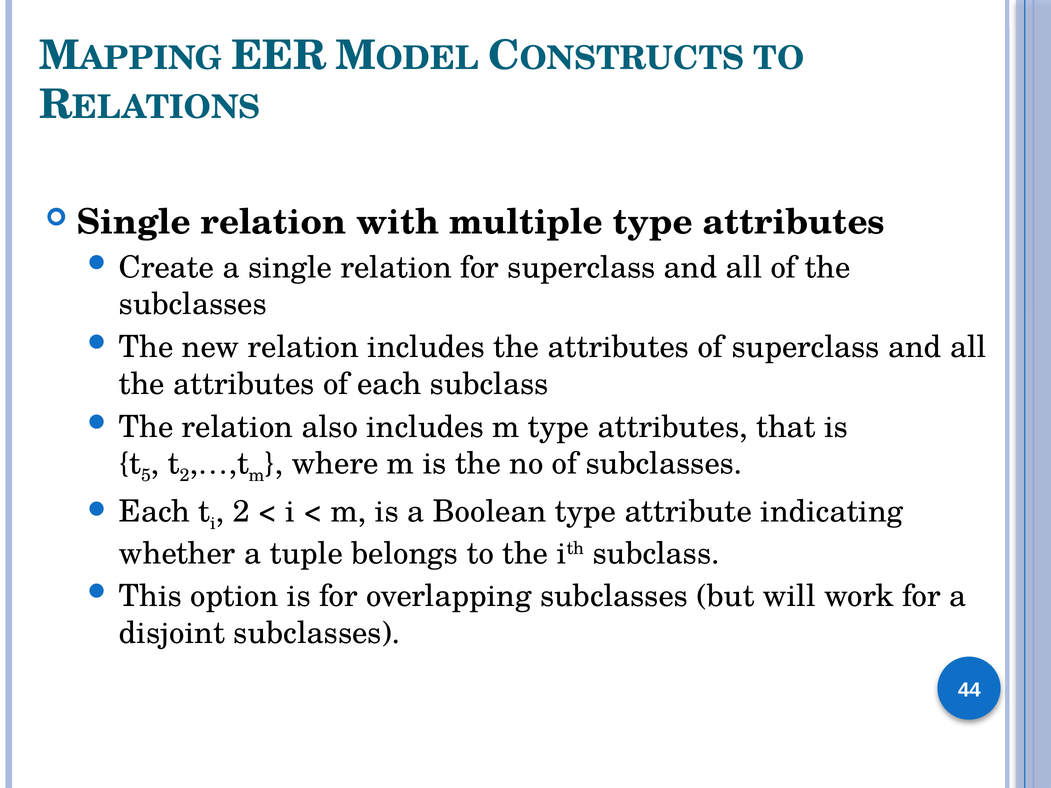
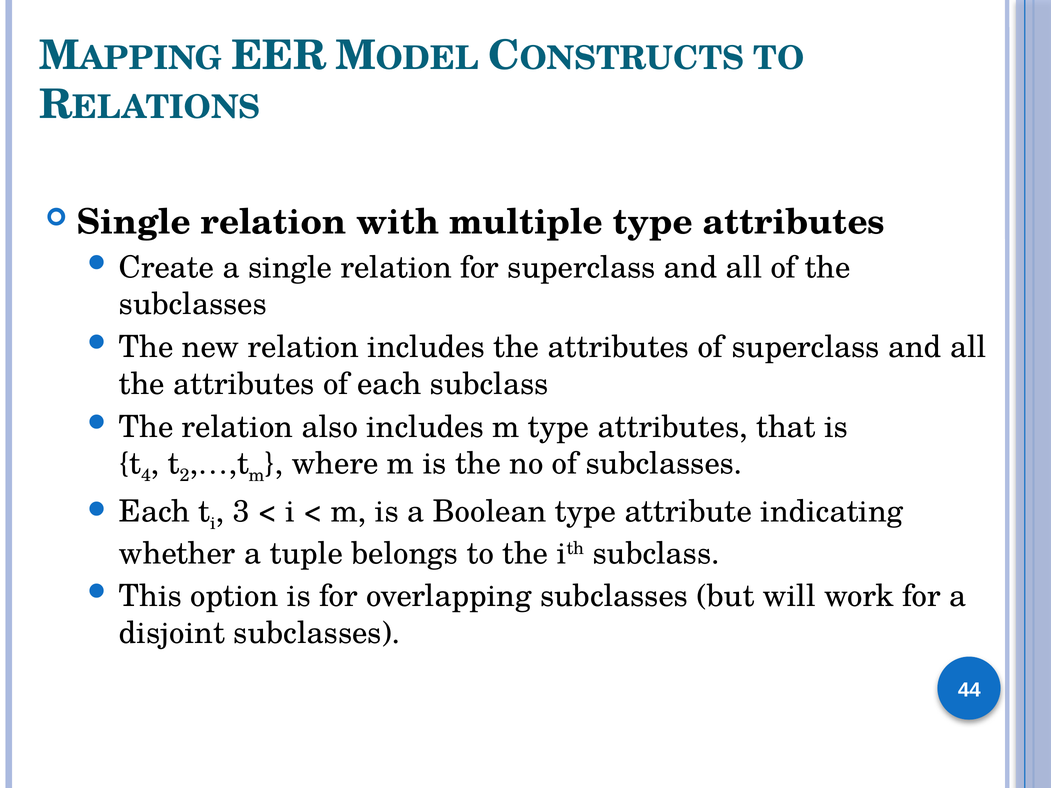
5: 5 -> 4 (146, 476)
2: 2 -> 3 (241, 512)
